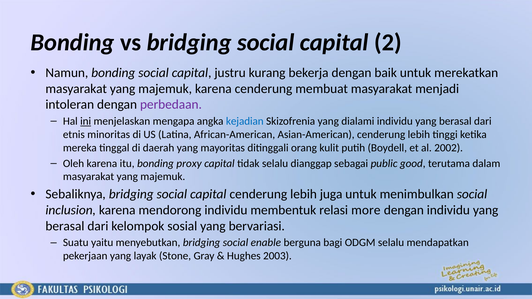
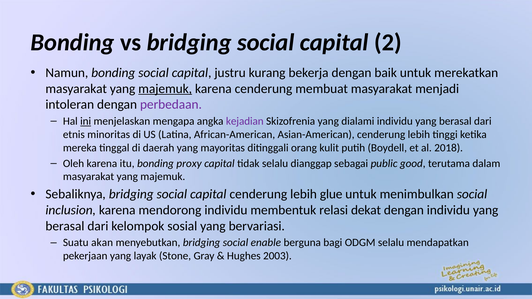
majemuk underline: none -> present (165, 89)
kejadian colour: blue -> purple (245, 121)
2002: 2002 -> 2018 (449, 148)
juga: juga -> glue (331, 194)
more: more -> dekat (366, 210)
yaitu: yaitu -> akan (102, 243)
